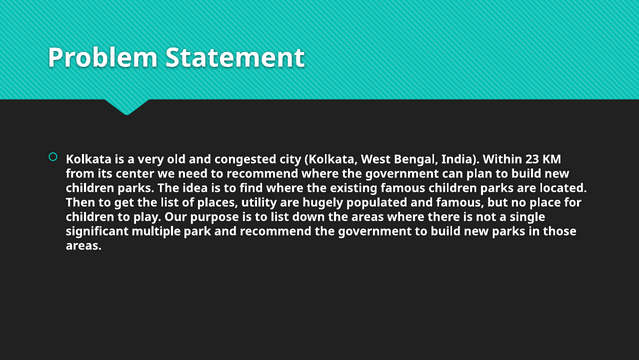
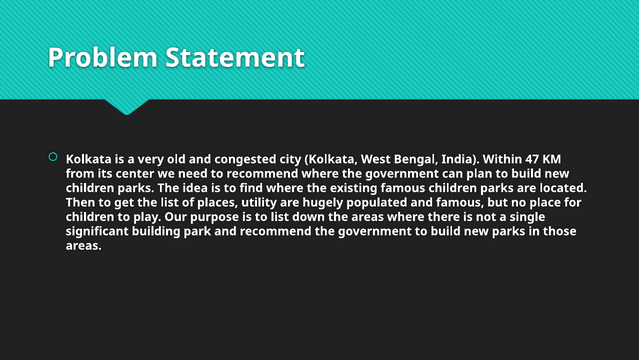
23: 23 -> 47 (532, 159)
multiple: multiple -> building (156, 231)
